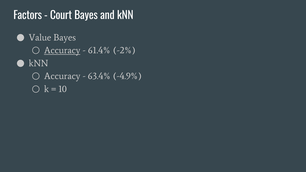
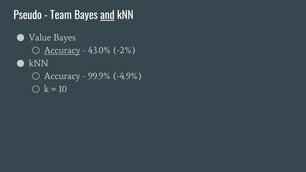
Factors: Factors -> Pseudo (28, 16)
Court: Court -> Team (61, 16)
and underline: none -> present (107, 16)
61.4%: 61.4% -> 43.0% (99, 50)
63.4%: 63.4% -> 99.9% (99, 76)
